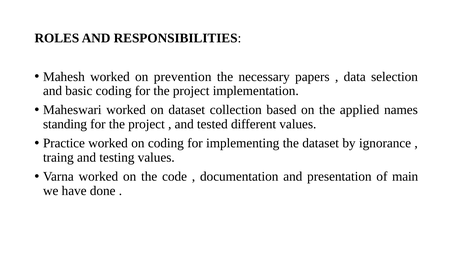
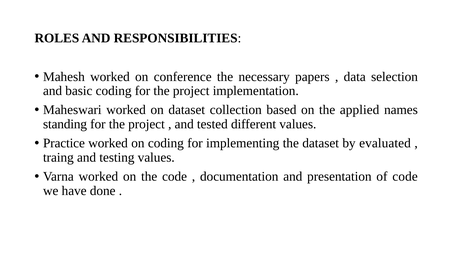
prevention: prevention -> conference (183, 77)
ignorance: ignorance -> evaluated (385, 143)
of main: main -> code (405, 176)
